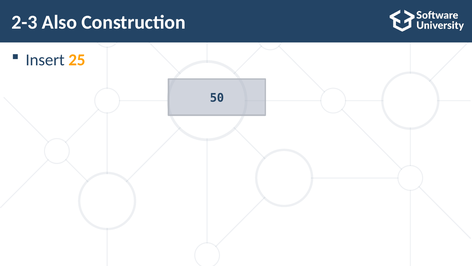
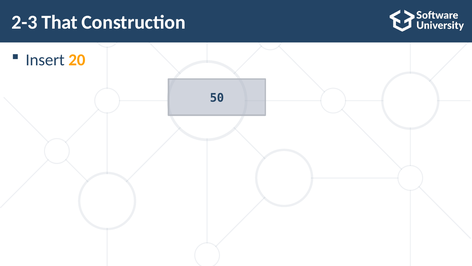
Also: Also -> That (60, 22)
25: 25 -> 20 (77, 60)
